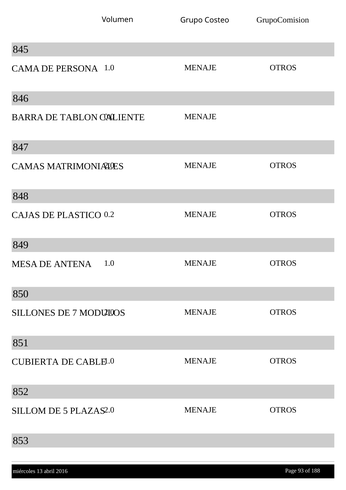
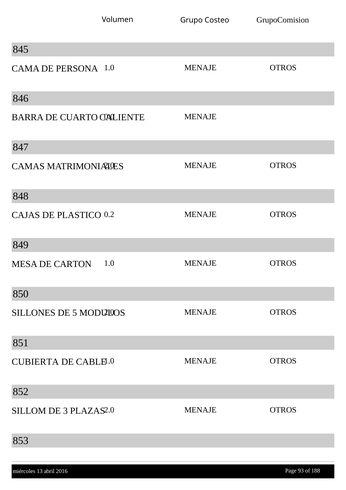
TABLON: TABLON -> CUARTO (79, 117)
ANTENA: ANTENA -> CARTON (73, 264)
7: 7 -> 5 (75, 313)
5: 5 -> 3 (65, 410)
